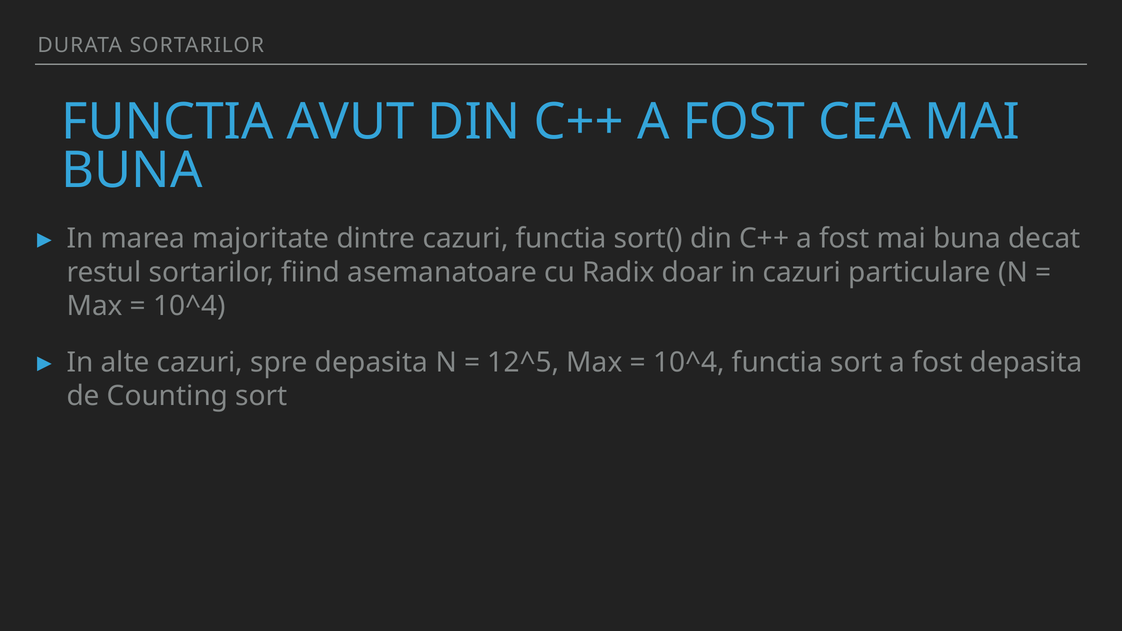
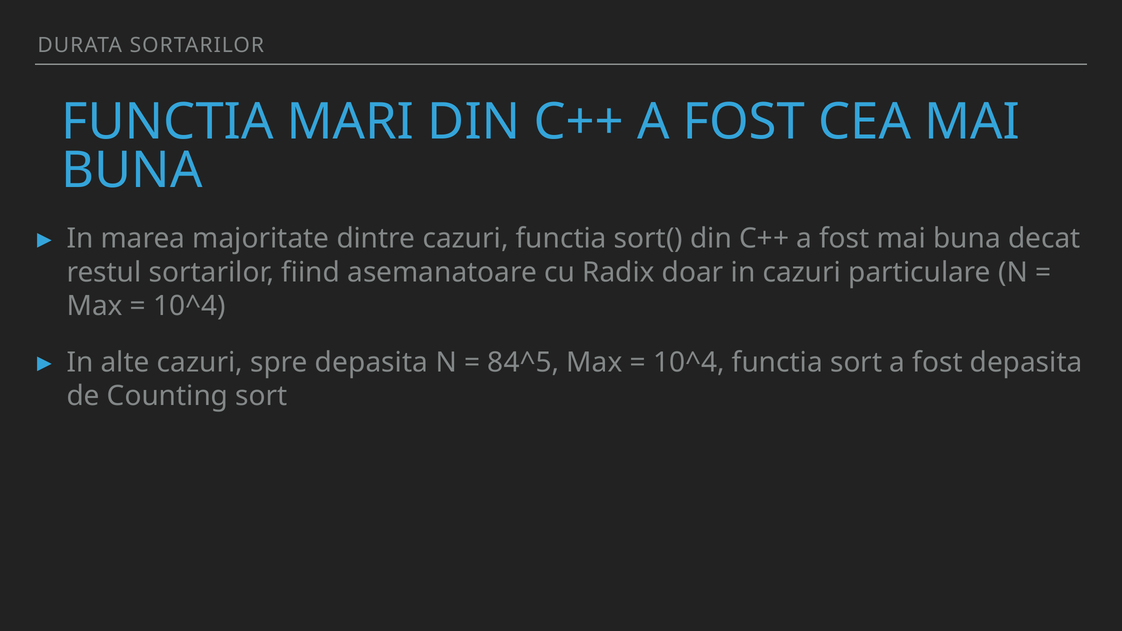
AVUT: AVUT -> MARI (350, 122)
12^5: 12^5 -> 84^5 (523, 362)
